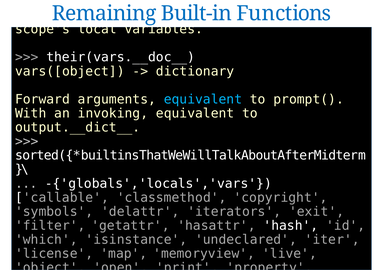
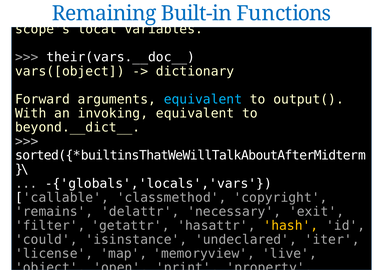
prompt(: prompt( -> output( (309, 99)
output.__dict__: output.__dict__ -> beyond.__dict__ (78, 127)
symbols: symbols -> remains (54, 212)
iterators: iterators -> necessary (234, 212)
hash colour: white -> yellow (291, 226)
which: which -> could (46, 240)
